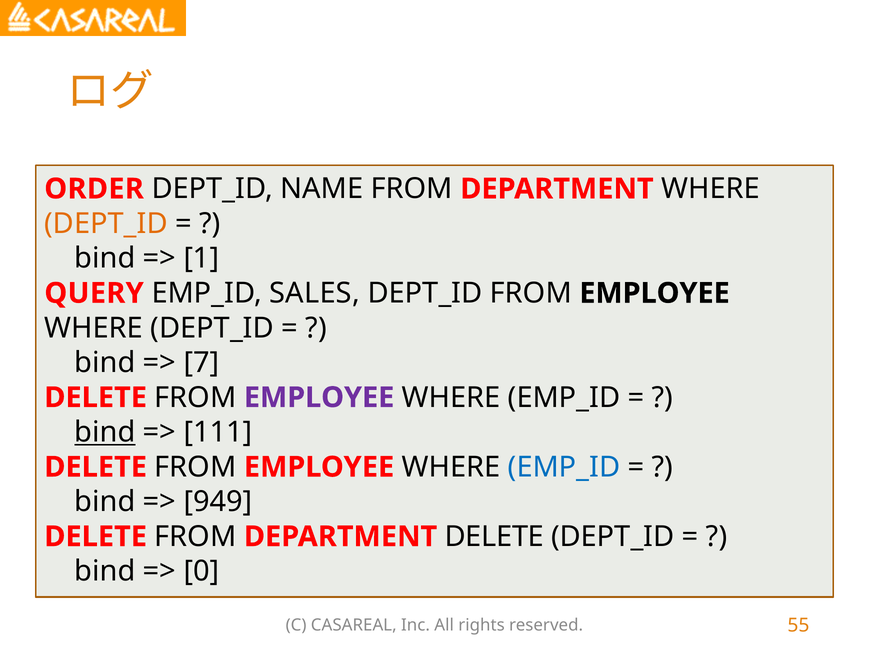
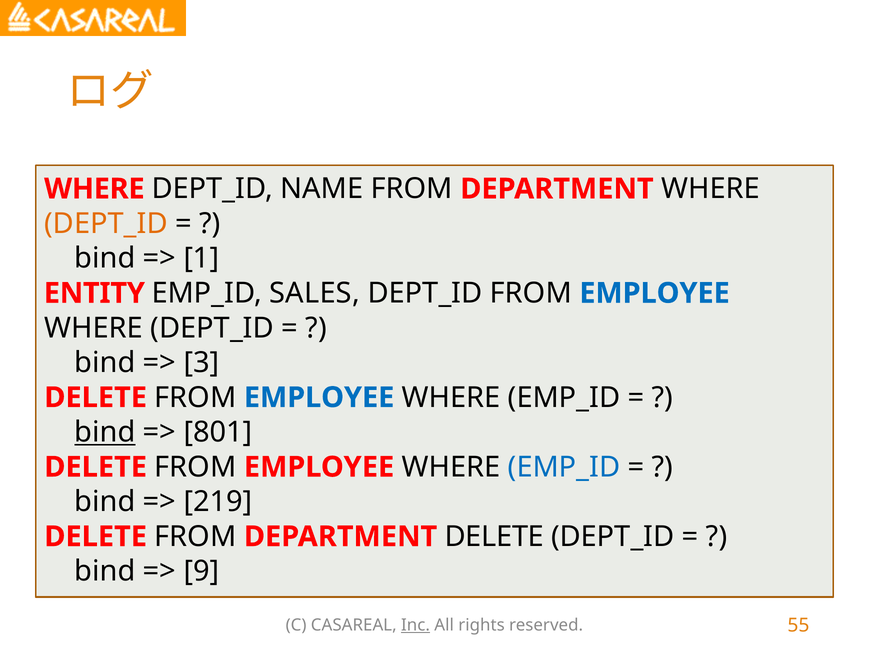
ORDER: ORDER -> WHERE (94, 189)
QUERY: QUERY -> ENTITY (94, 293)
EMPLOYEE colour: black -> blue (655, 293)
7: 7 -> 3 (201, 363)
EMPLOYEE colour: purple -> blue (319, 397)
111: 111 -> 801 (218, 432)
949: 949 -> 219 (218, 502)
0: 0 -> 9 (201, 571)
Inc underline: none -> present (416, 625)
